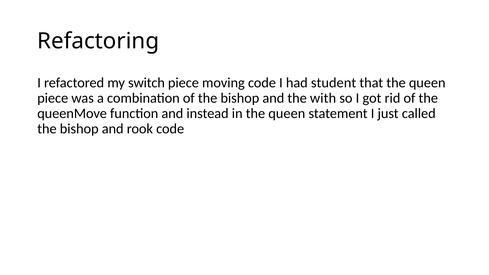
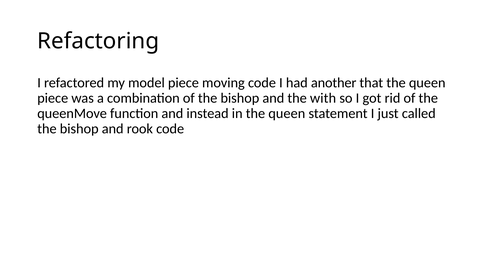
switch: switch -> model (146, 83)
student: student -> another (334, 83)
